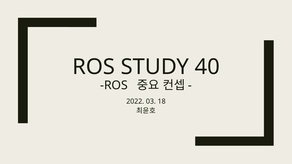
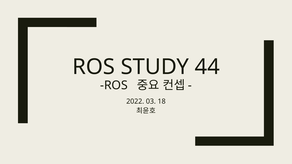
40: 40 -> 44 (207, 67)
